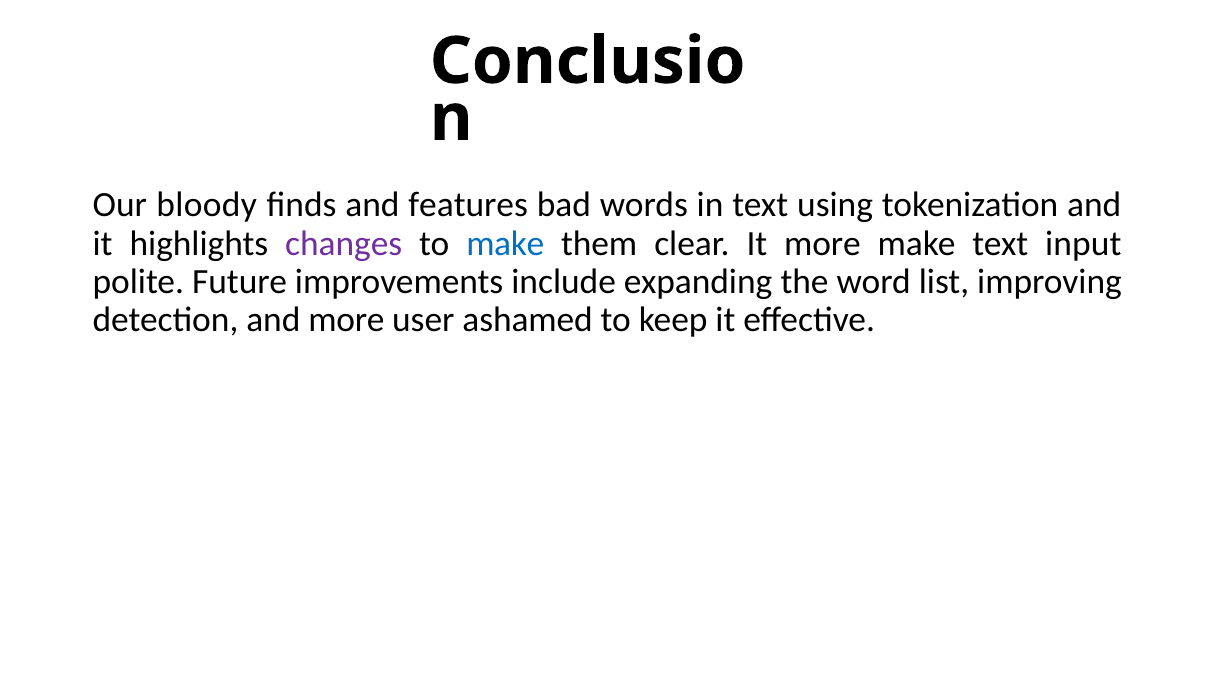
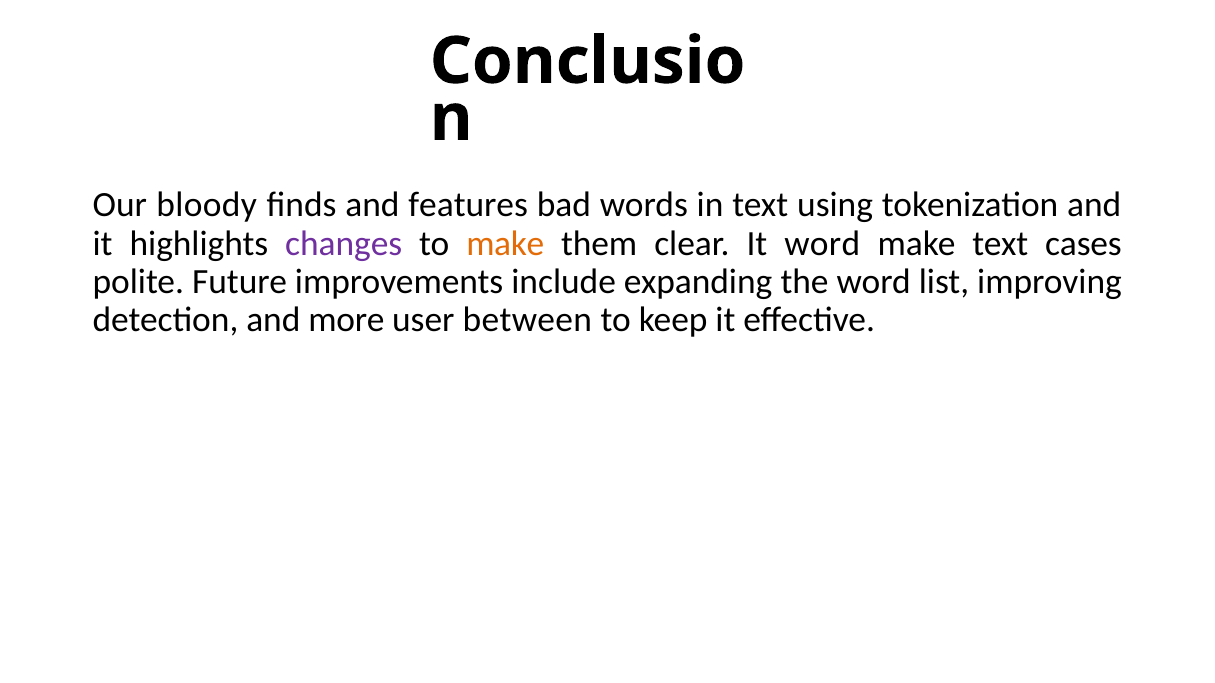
make colour: blue -> orange (505, 244)
It more: more -> word (822, 244)
input: input -> cases (1083, 244)
ashamed: ashamed -> between (527, 320)
